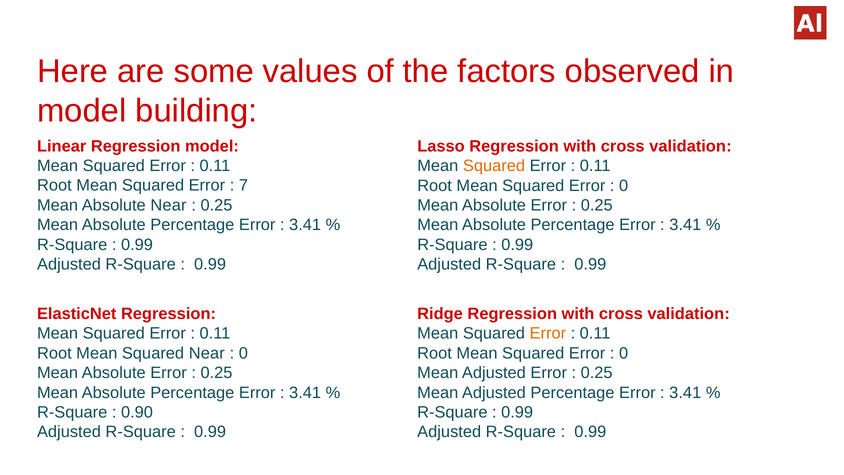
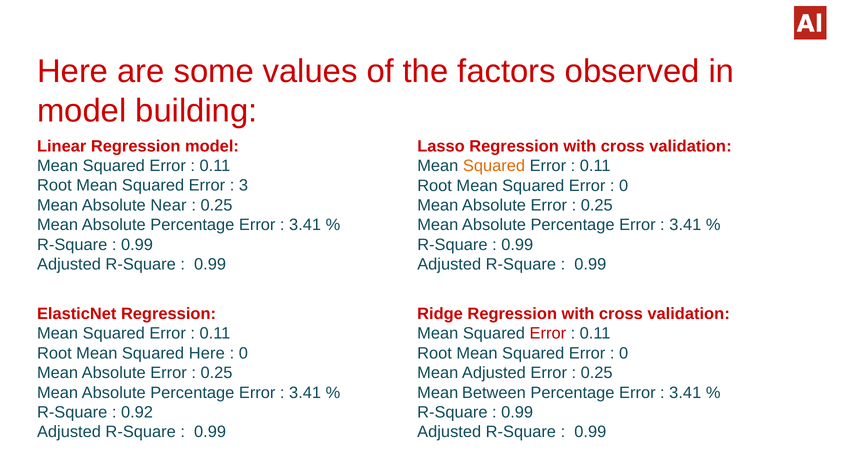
7: 7 -> 3 (243, 185)
Error colour: orange -> red (548, 333)
Squared Near: Near -> Here (207, 353)
Adjusted: Adjusted -> Between (494, 392)
0.90: 0.90 -> 0.92 (137, 412)
